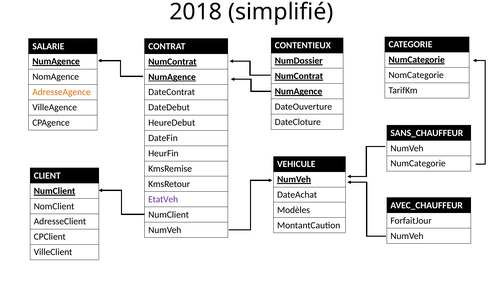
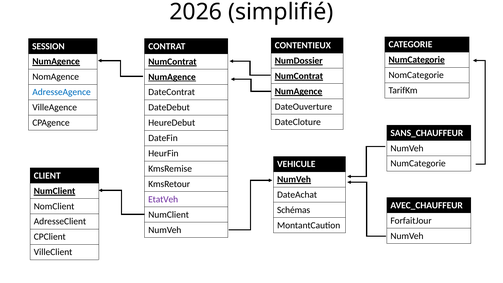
2018: 2018 -> 2026 (196, 12)
SALARIE: SALARIE -> SESSION (48, 46)
AdresseAgence colour: orange -> blue (62, 92)
Modèles: Modèles -> Schémas (294, 210)
